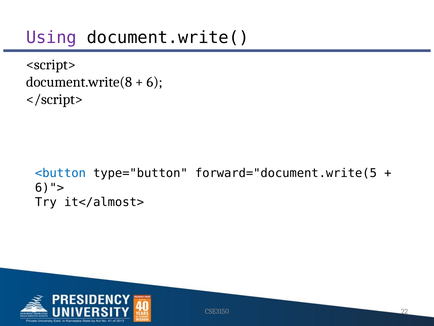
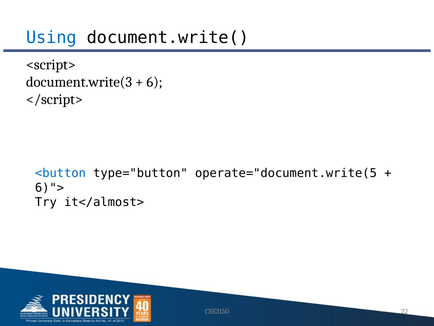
Using colour: purple -> blue (51, 37)
document.write(8: document.write(8 -> document.write(3 (79, 82)
forward="document.write(5: forward="document.write(5 -> operate="document.write(5 (286, 173)
